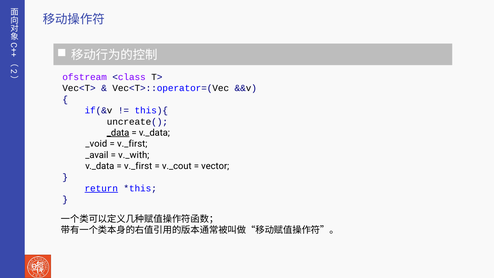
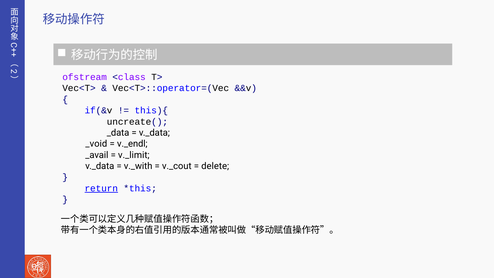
_data underline: present -> none (118, 133)
v._first: v._first -> v._endl (132, 144)
v._with: v._with -> v._limit (134, 155)
v._first: v._first -> v._with (138, 166)
vector: vector -> delete (215, 166)
